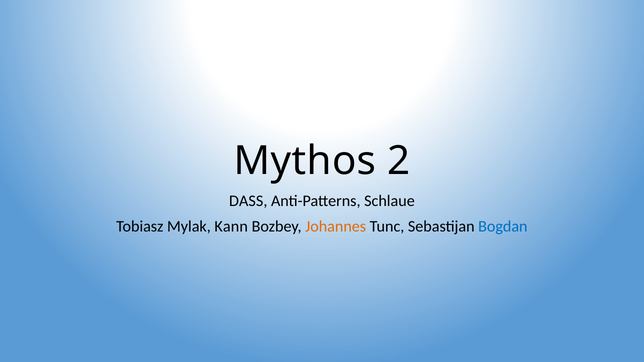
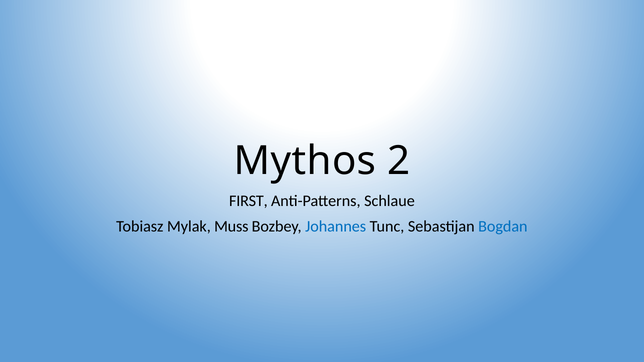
DASS: DASS -> FIRST (248, 201)
Kann: Kann -> Muss (231, 227)
Johannes colour: orange -> blue (336, 227)
